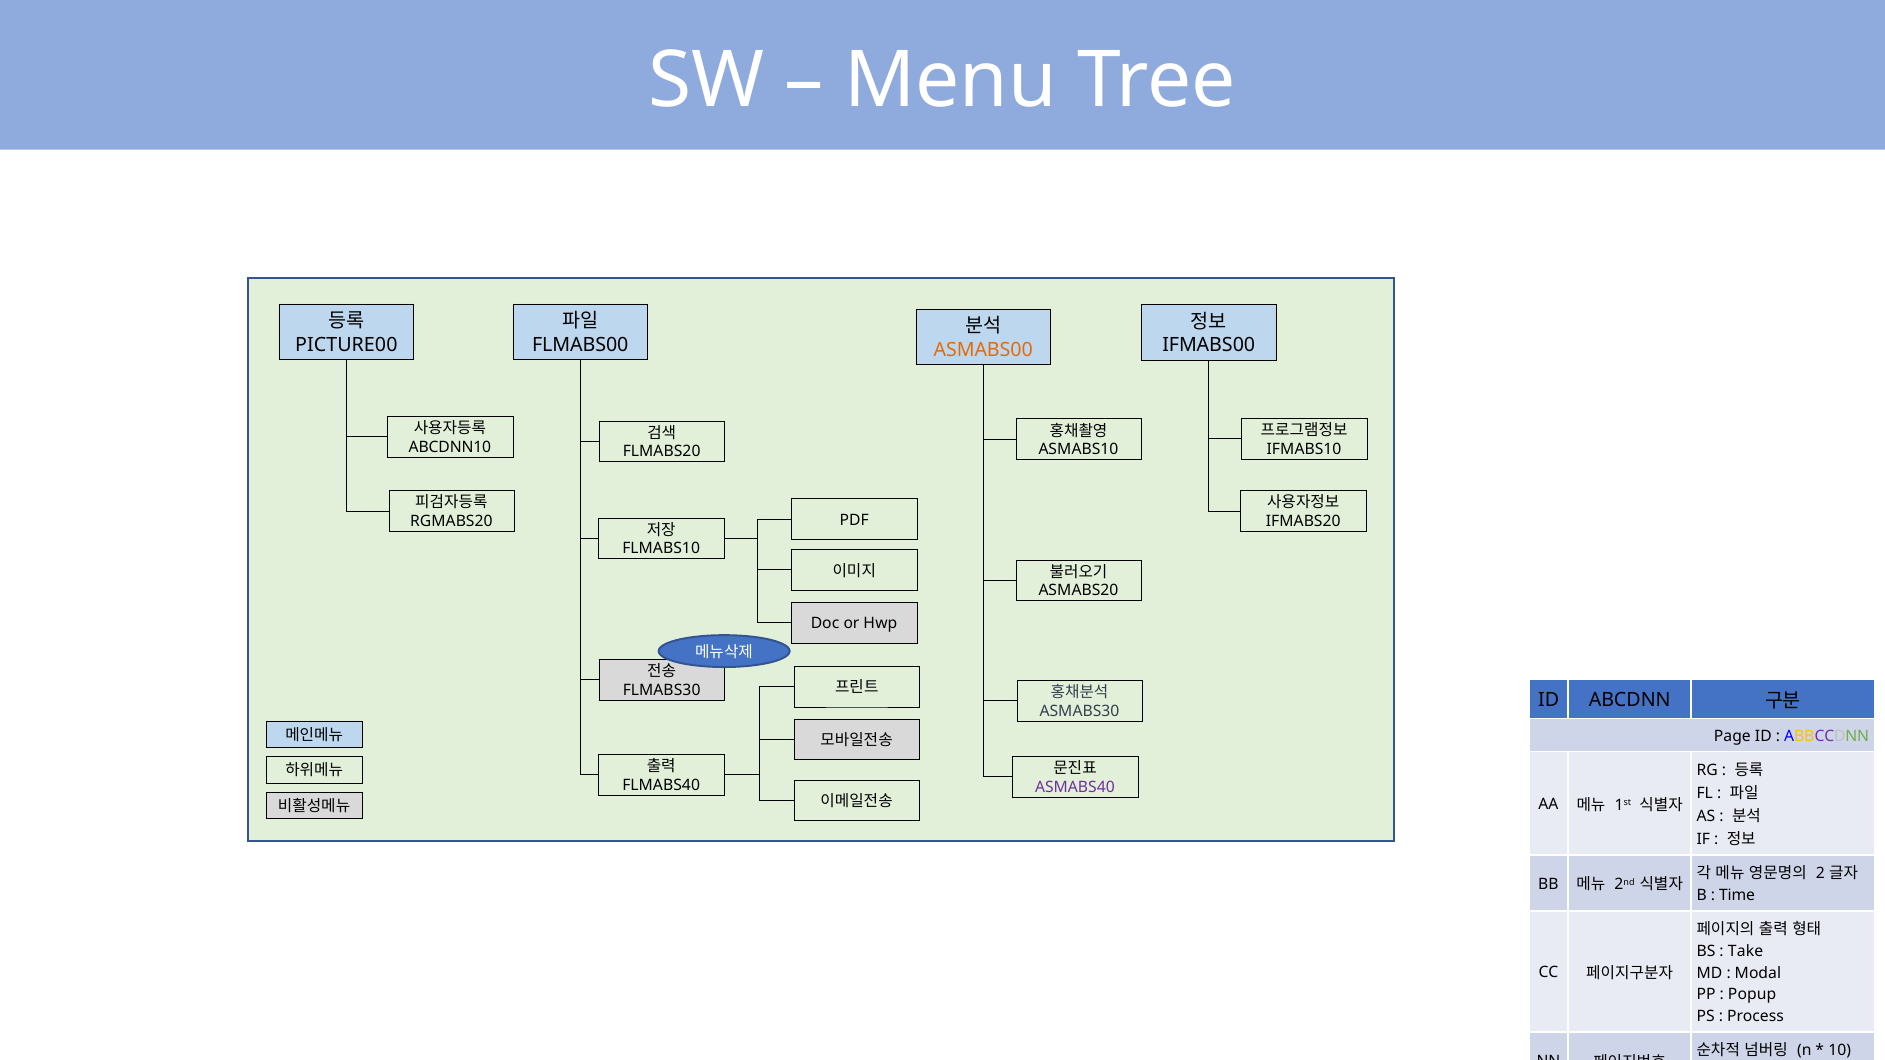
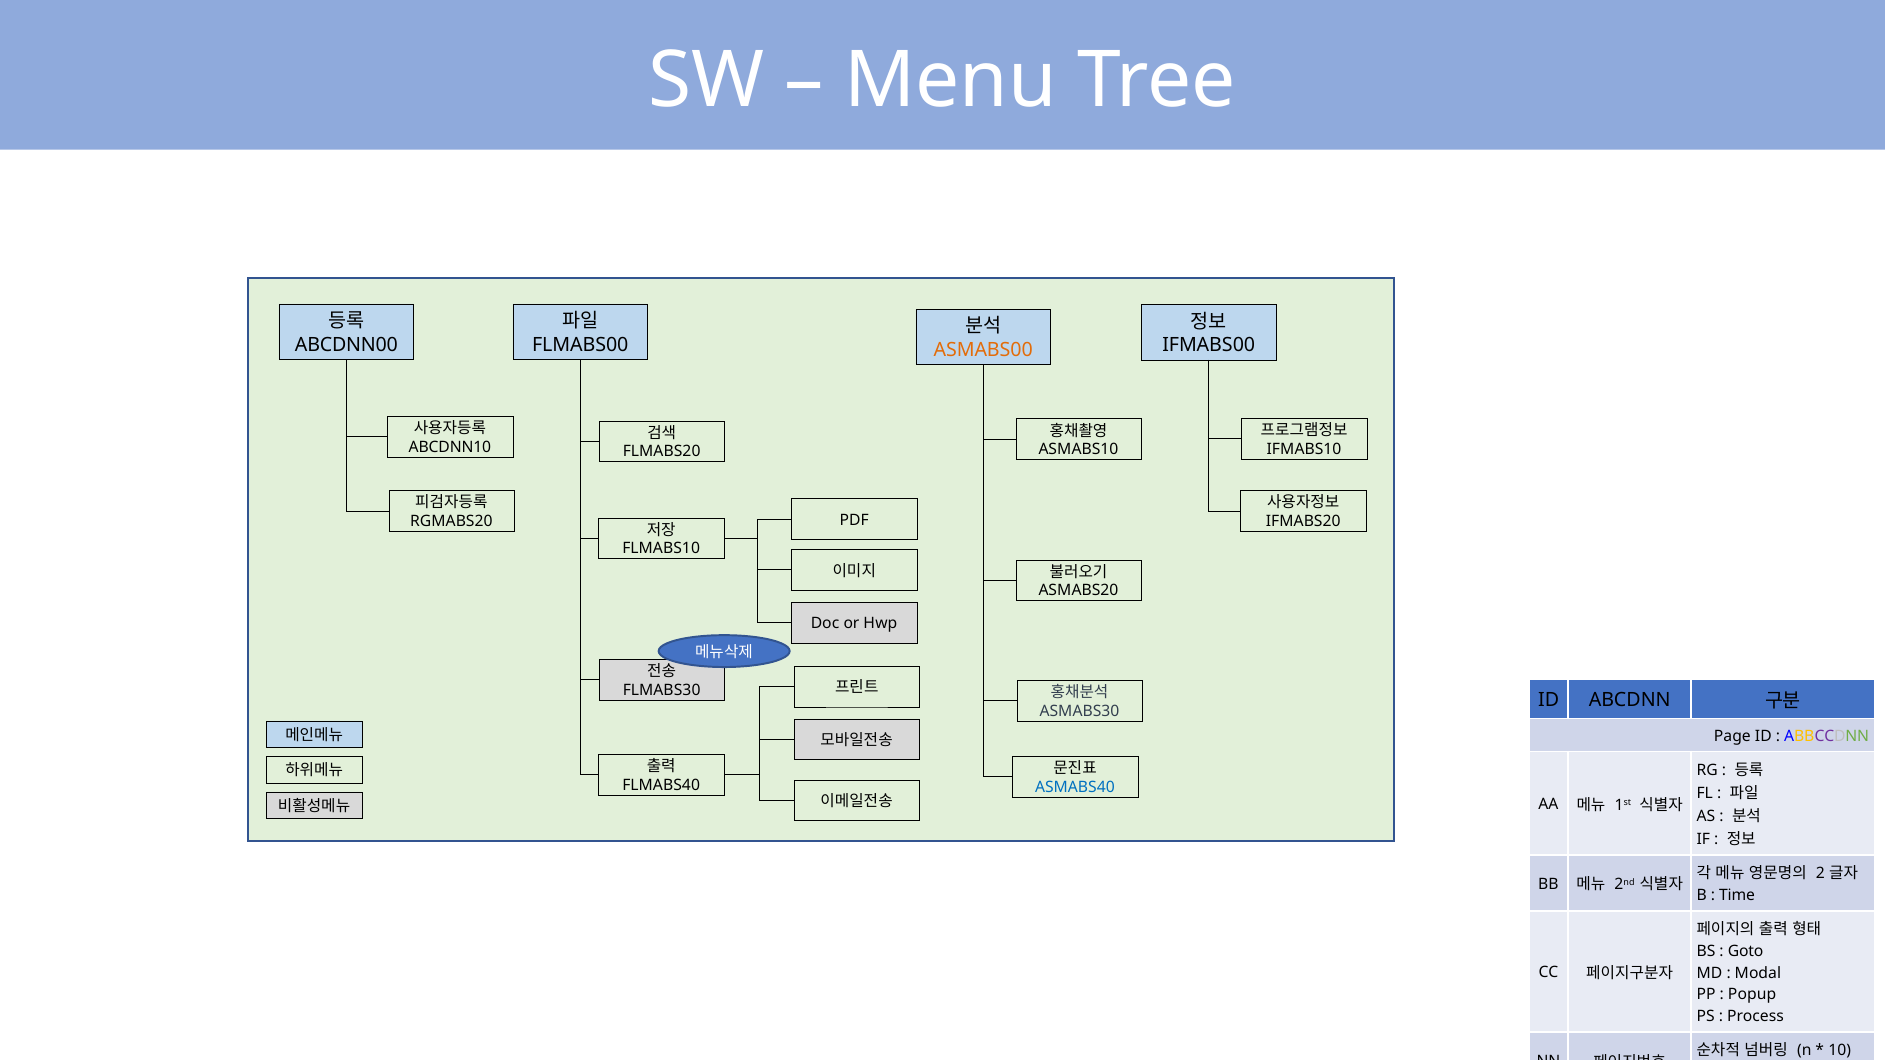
PICTURE00: PICTURE00 -> ABCDNN00 (346, 345)
ASMABS40 colour: purple -> blue (1075, 787)
Take: Take -> Goto (1746, 951)
